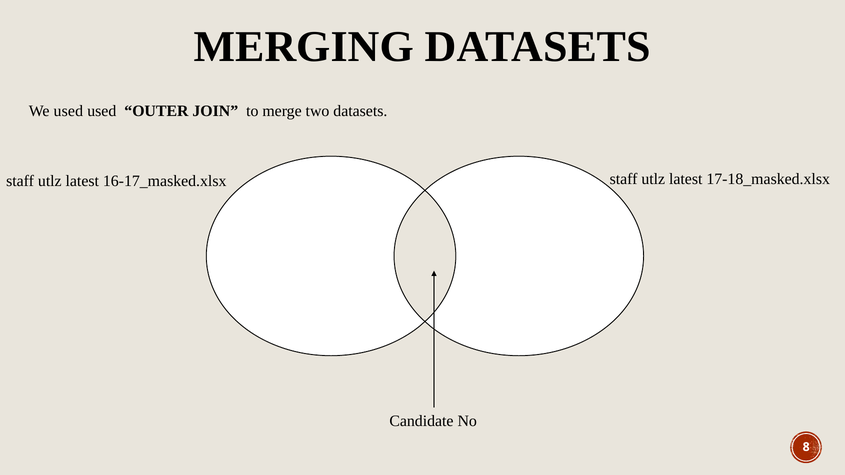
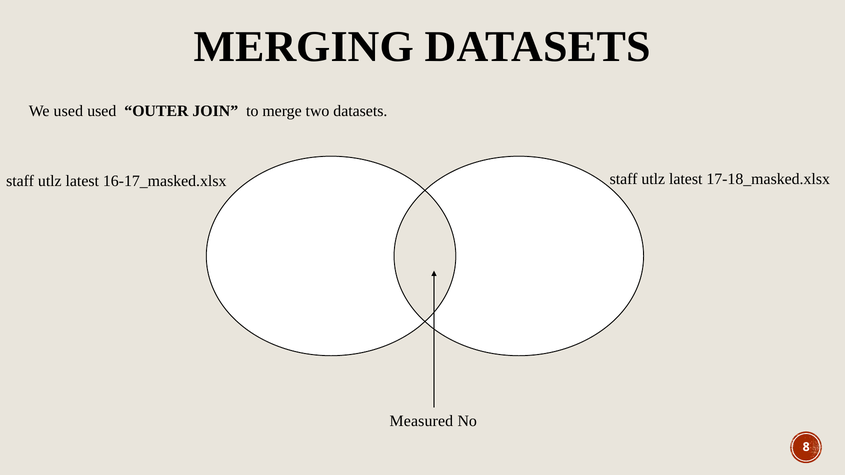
Candidate: Candidate -> Measured (421, 422)
